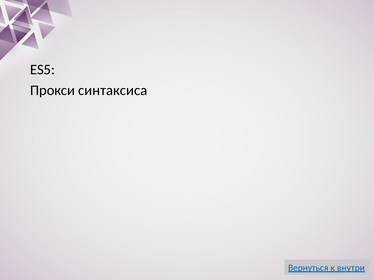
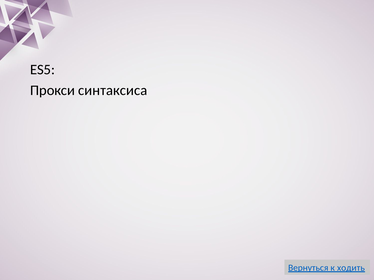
внутри: внутри -> ходить (351, 268)
